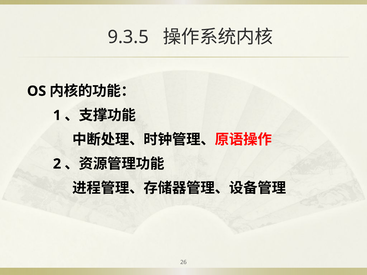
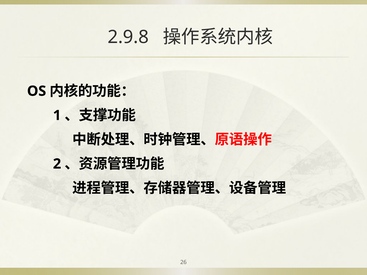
9.3.5: 9.3.5 -> 2.9.8 (128, 37)
